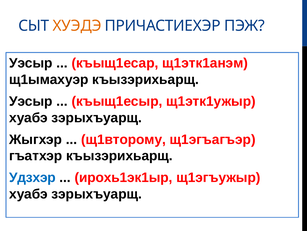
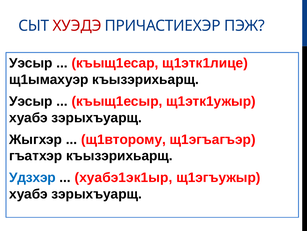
ХУЭДЭ colour: orange -> red (77, 26)
щ1этк1анэм: щ1этк1анэм -> щ1этк1лице (205, 63)
ирохь1эк1ыр: ирохь1эк1ыр -> хуабэ1эк1ыр (123, 177)
